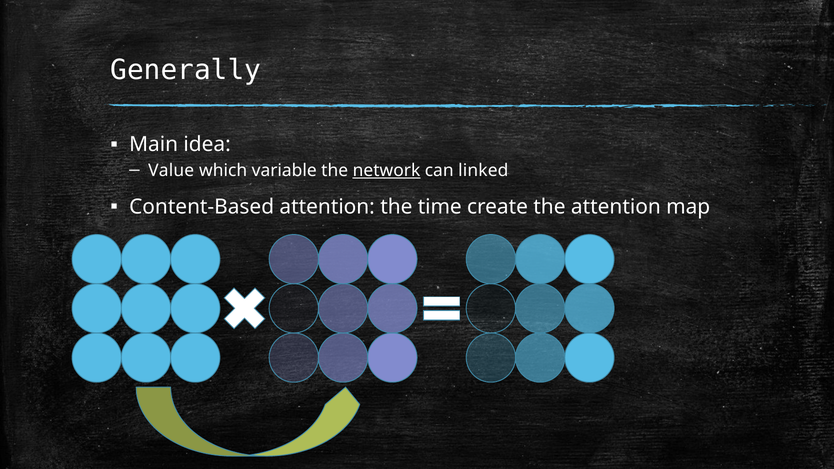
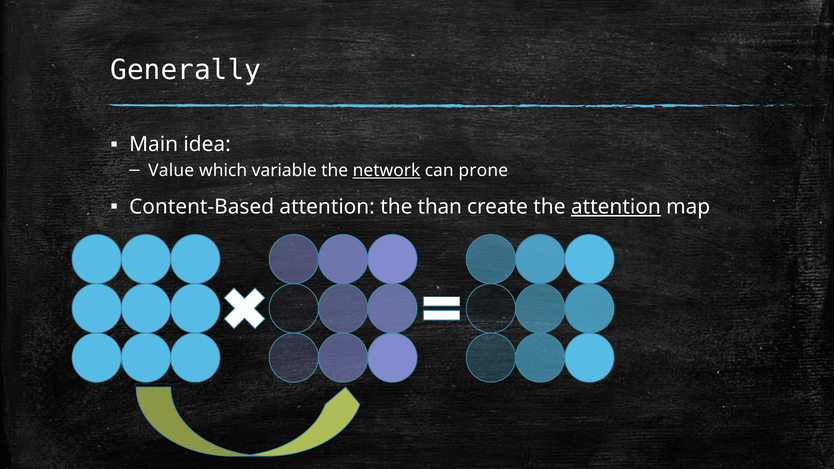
linked: linked -> prone (483, 171)
time: time -> than (440, 207)
attention underline: none -> present (616, 207)
